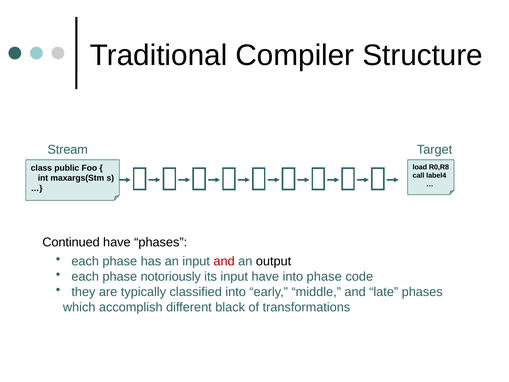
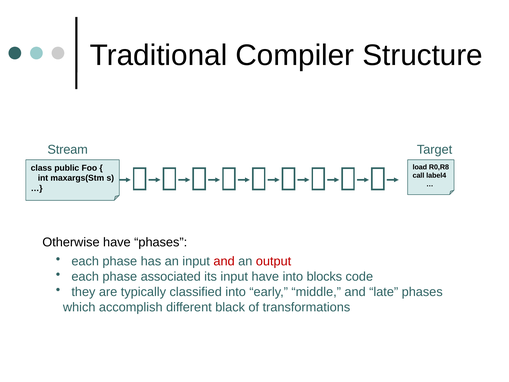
Continued: Continued -> Otherwise (71, 242)
output colour: black -> red (274, 261)
notoriously: notoriously -> associated (171, 276)
into phase: phase -> blocks (324, 276)
